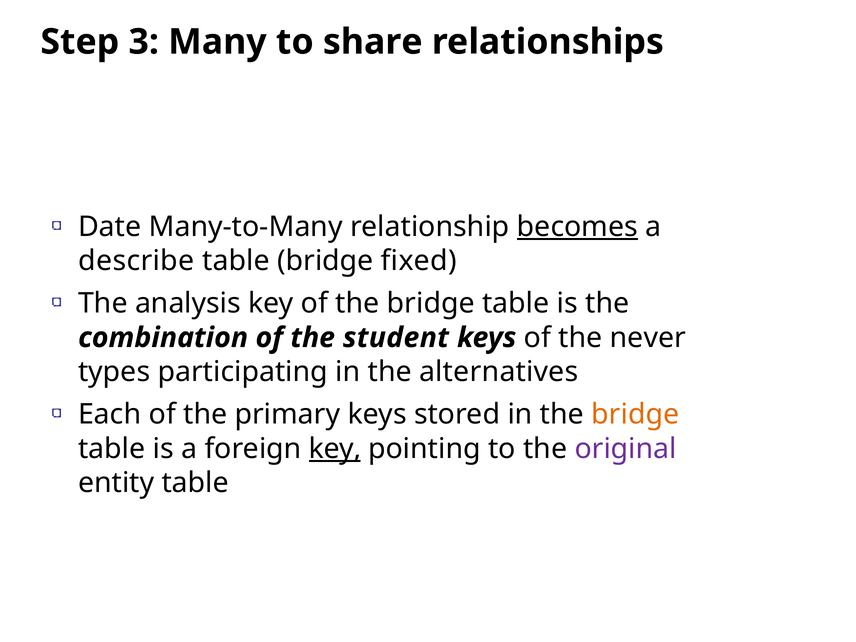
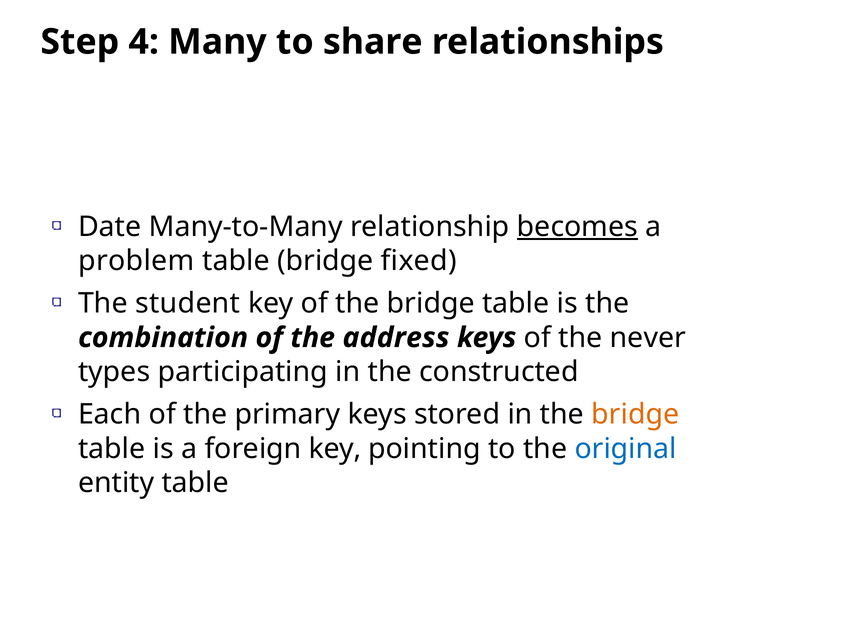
3: 3 -> 4 (144, 42)
describe: describe -> problem (136, 261)
analysis: analysis -> student (188, 303)
student: student -> address (396, 338)
alternatives: alternatives -> constructed (499, 372)
key underline: present -> none (335, 449)
original colour: purple -> blue (626, 449)
